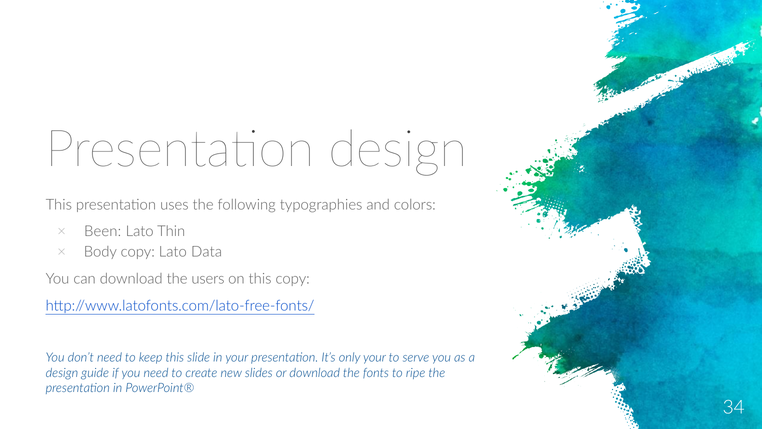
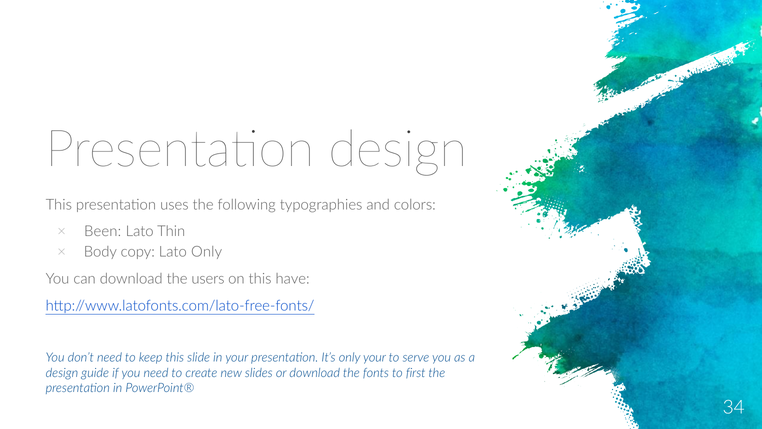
Lato Data: Data -> Only (207, 252)
this copy: copy -> have (293, 279)
ripe: ripe -> first (416, 373)
